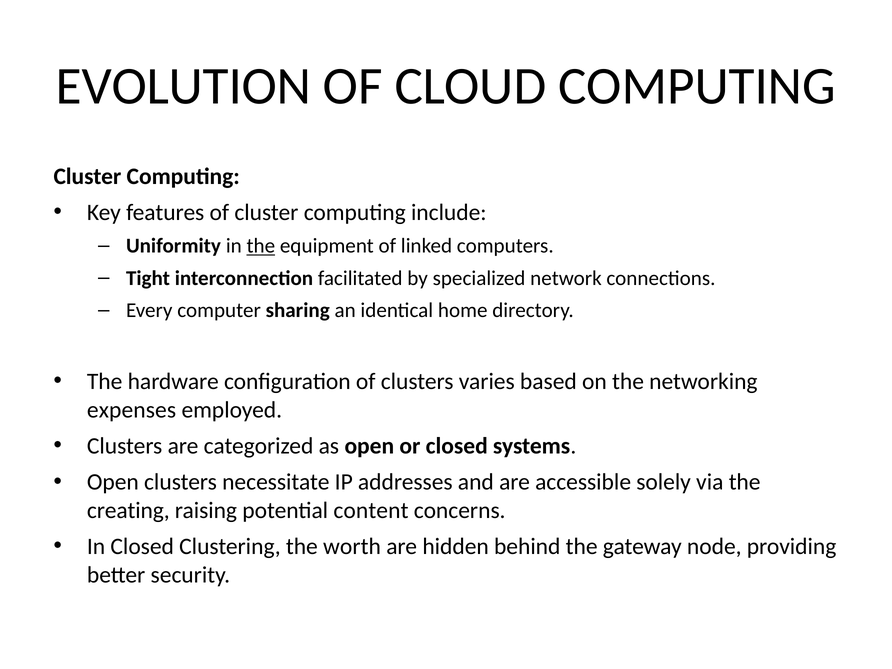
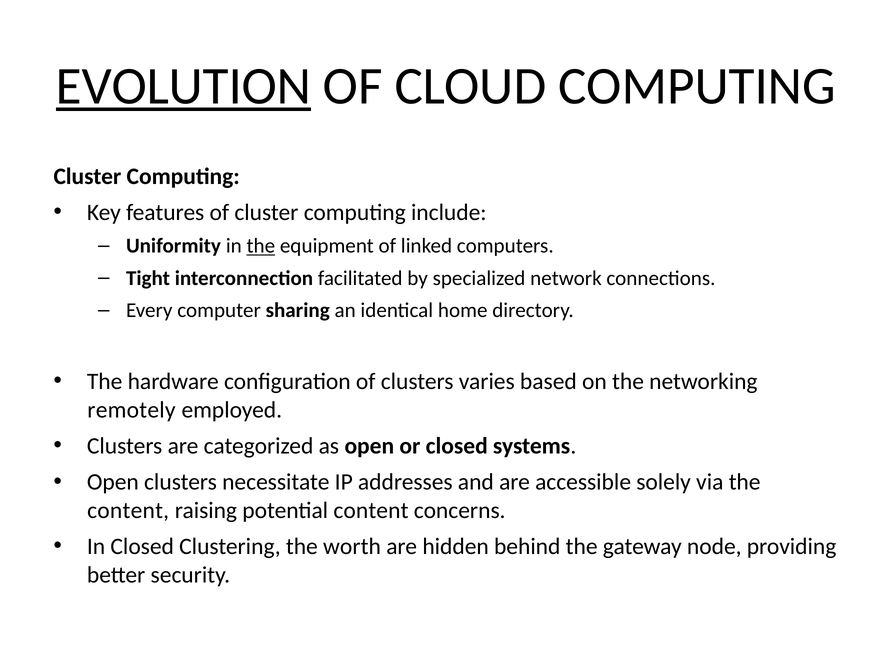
EVOLUTION underline: none -> present (184, 86)
expenses: expenses -> remotely (131, 410)
creating: creating -> content (128, 510)
